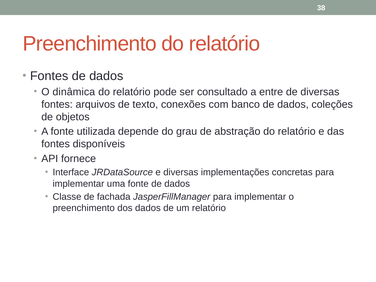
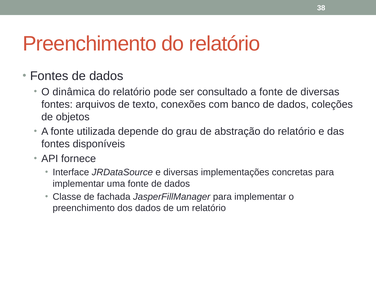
consultado a entre: entre -> fonte (271, 92)
